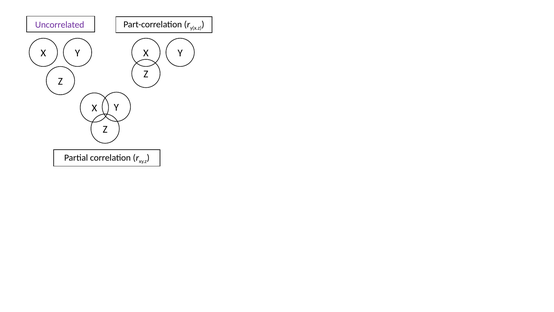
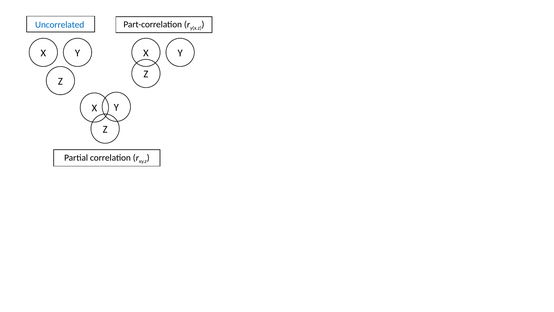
Uncorrelated colour: purple -> blue (60, 25)
